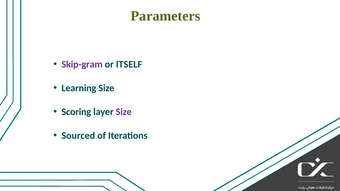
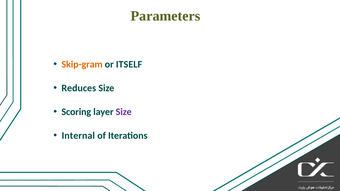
Skip-gram colour: purple -> orange (82, 64)
Learning: Learning -> Reduces (79, 88)
Sourced: Sourced -> Internal (78, 136)
